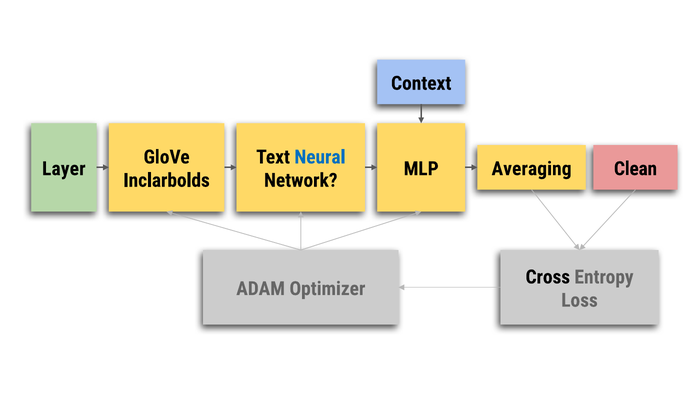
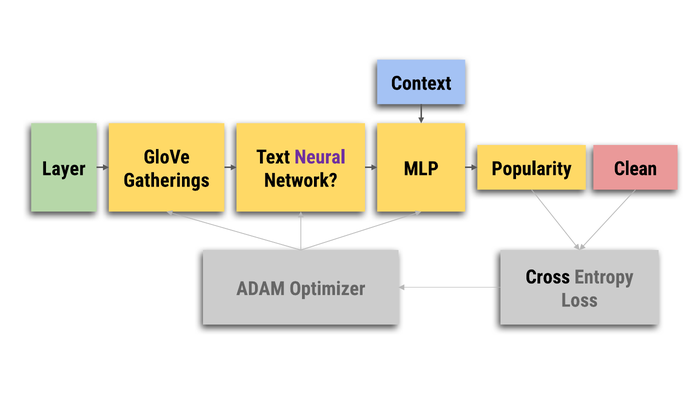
Neural colour: blue -> purple (320, 157)
Averaging: Averaging -> Popularity (532, 169)
Inclarbolds: Inclarbolds -> Gatherings (167, 180)
